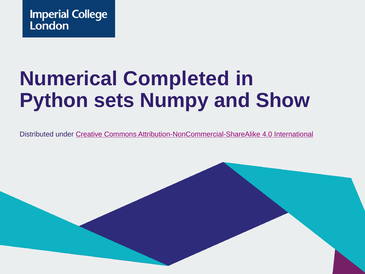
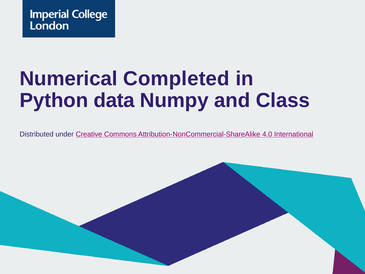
sets: sets -> data (114, 100)
Show: Show -> Class (283, 100)
